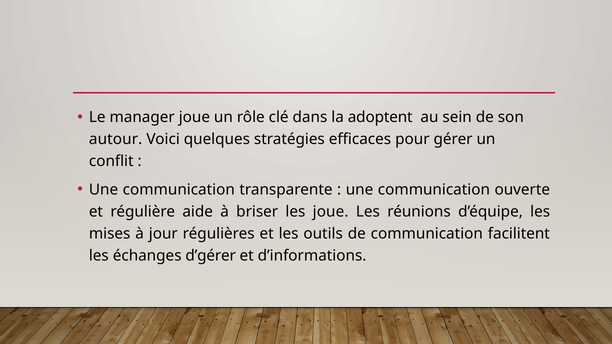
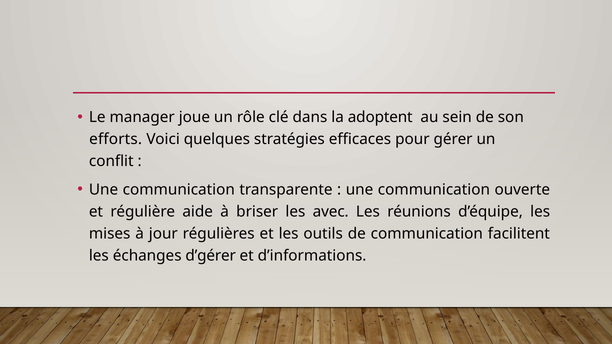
autour: autour -> efforts (116, 139)
les joue: joue -> avec (331, 212)
